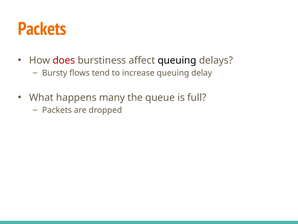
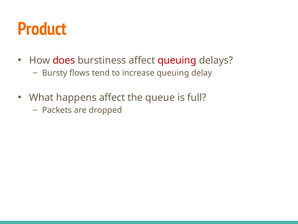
Packets: Packets -> Product (42, 29)
queuing colour: black -> red (177, 60)
happens many: many -> affect (112, 97)
